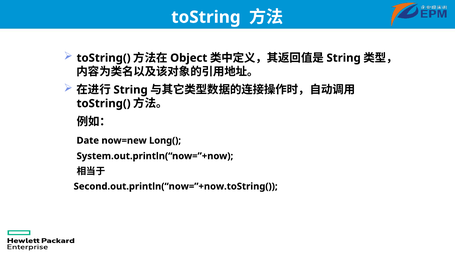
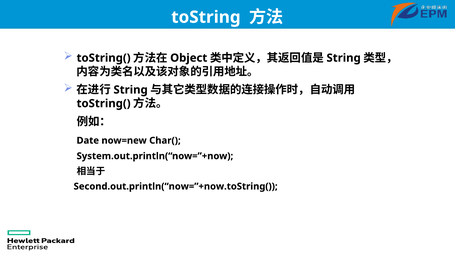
Long(: Long( -> Char( (165, 140)
